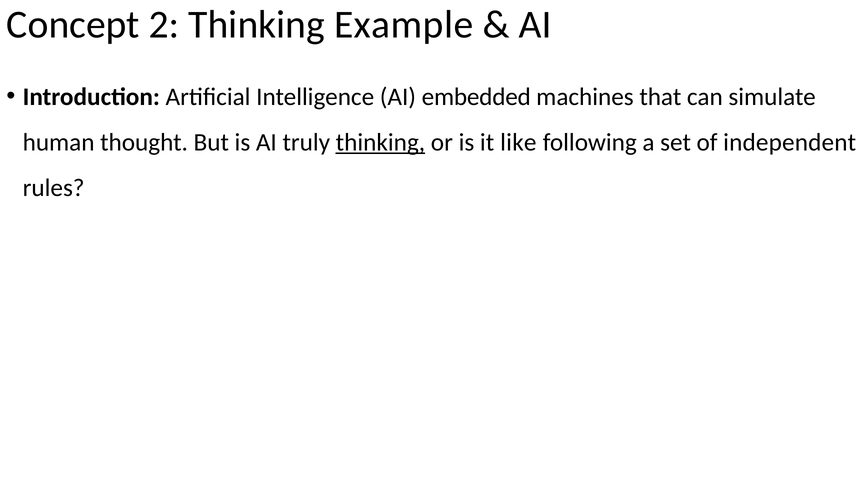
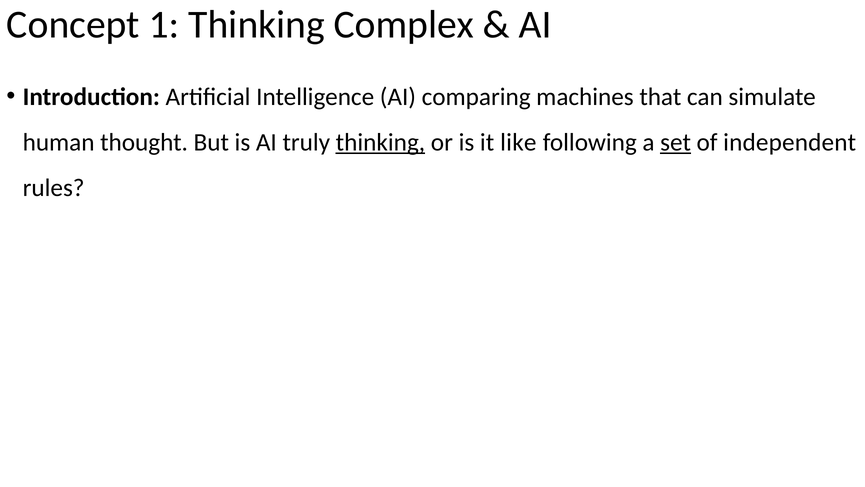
2: 2 -> 1 (164, 24)
Example: Example -> Complex (404, 24)
embedded: embedded -> comparing (476, 97)
set underline: none -> present (676, 142)
